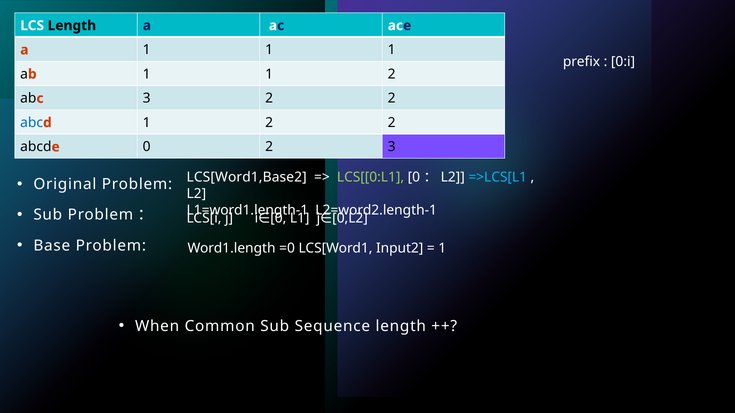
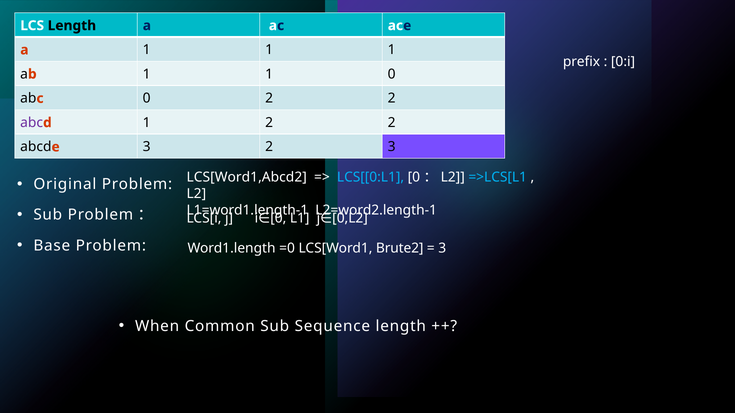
1 1 2: 2 -> 0 (392, 74)
3: 3 -> 0 (147, 98)
abc colour: blue -> purple (32, 123)
0: 0 -> 3 (147, 147)
LCS[Word1,Base2: LCS[Word1,Base2 -> LCS[Word1,Abcd2 (247, 177)
LCS[[0:L1 colour: light green -> light blue (371, 177)
Input2: Input2 -> Brute2 (400, 248)
1: 1 -> 3 (442, 248)
